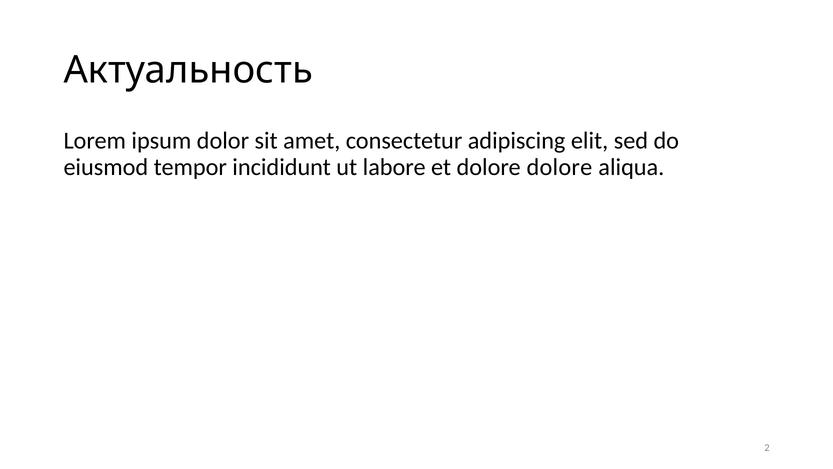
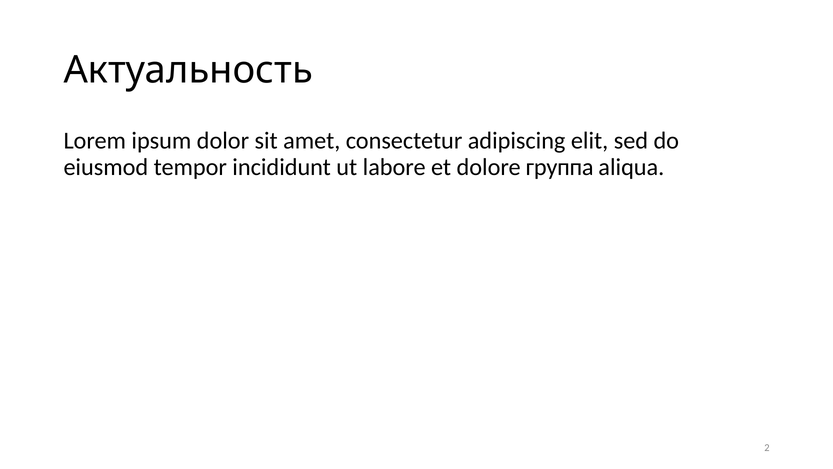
dolore dolore: dolore -> группа (560, 167)
